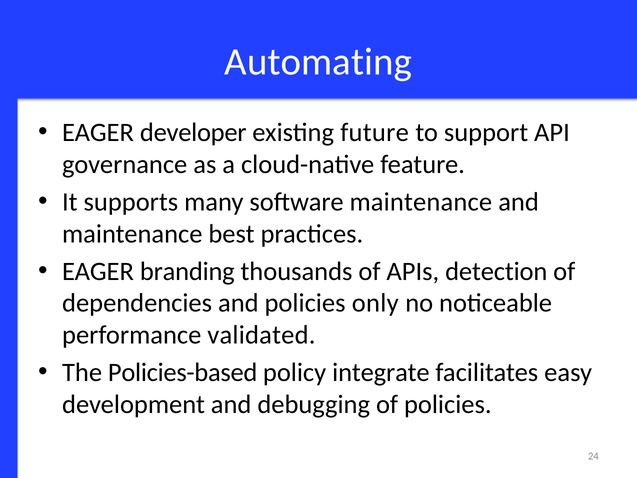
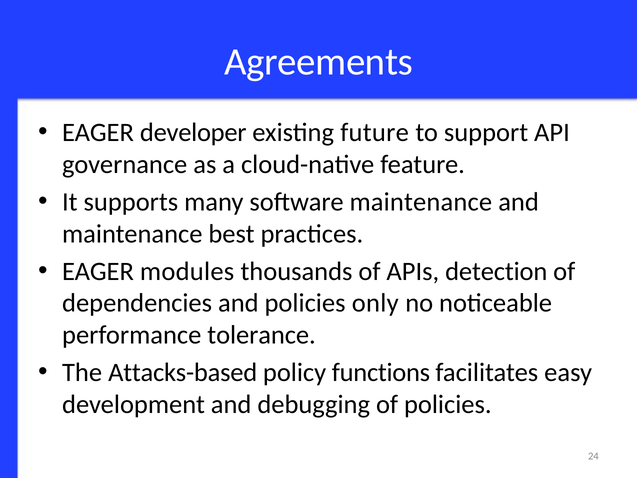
Automating: Automating -> Agreements (319, 62)
branding: branding -> modules (187, 271)
validated: validated -> tolerance (262, 335)
Policies-based: Policies-based -> Attacks-based (183, 372)
integrate: integrate -> functions (381, 372)
